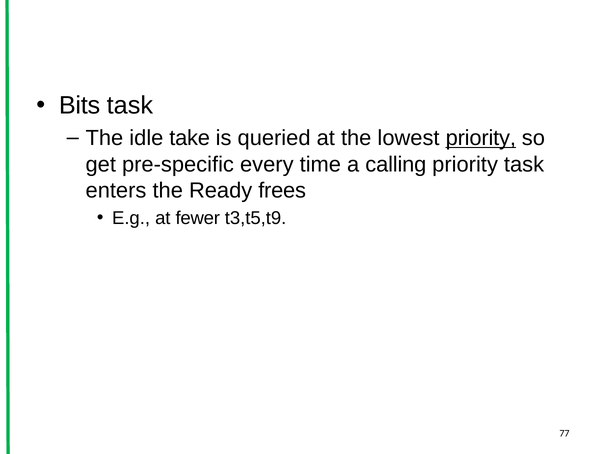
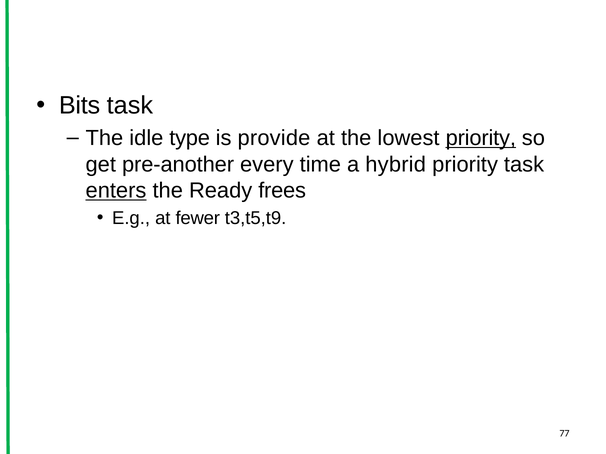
take: take -> type (190, 138)
queried: queried -> provide (274, 138)
pre-specific: pre-specific -> pre-another (178, 165)
calling: calling -> hybrid (396, 165)
enters underline: none -> present (116, 191)
